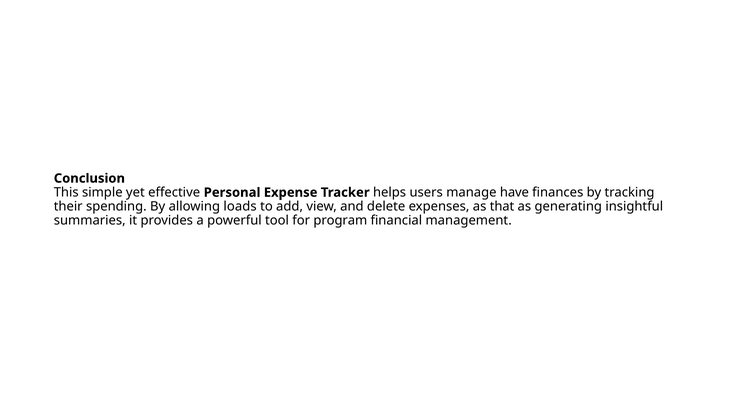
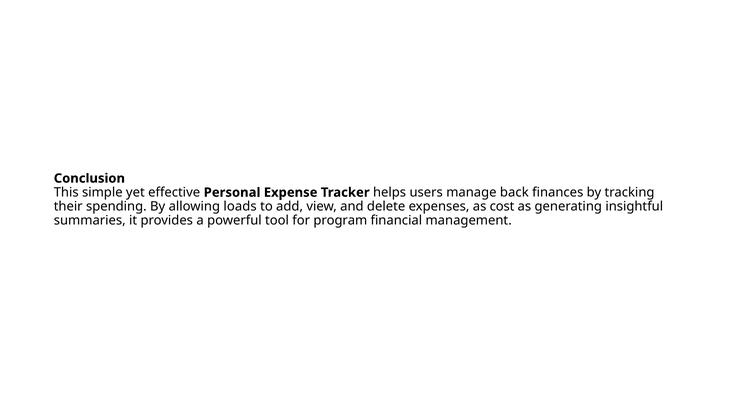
have: have -> back (514, 192)
that: that -> cost (502, 207)
